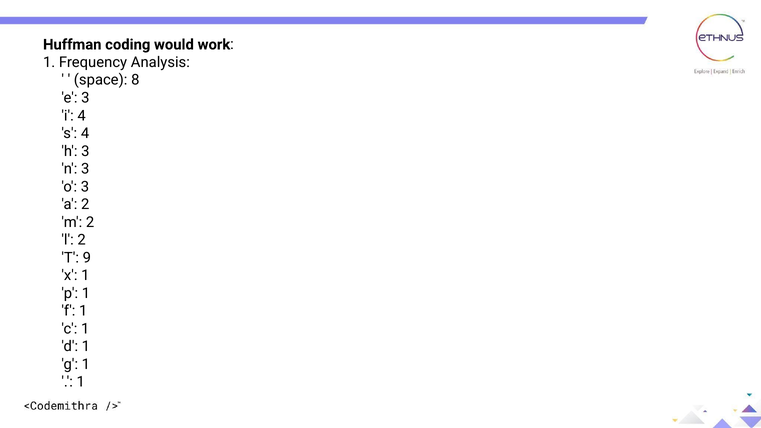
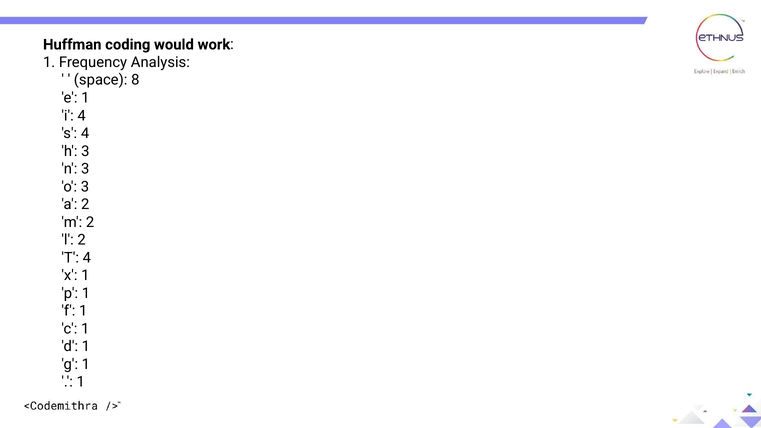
e 3: 3 -> 1 (85, 98)
T 9: 9 -> 4 (87, 258)
